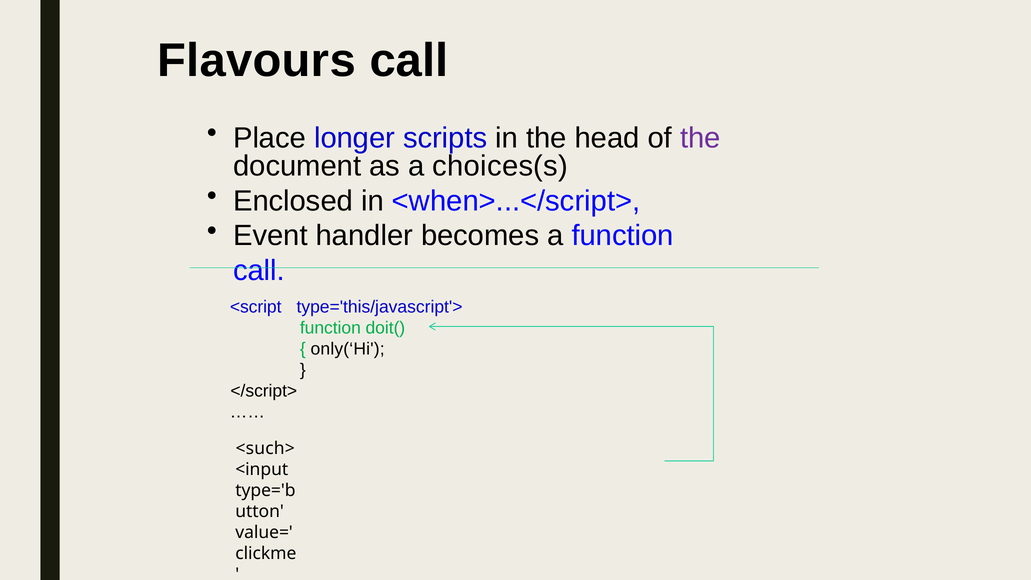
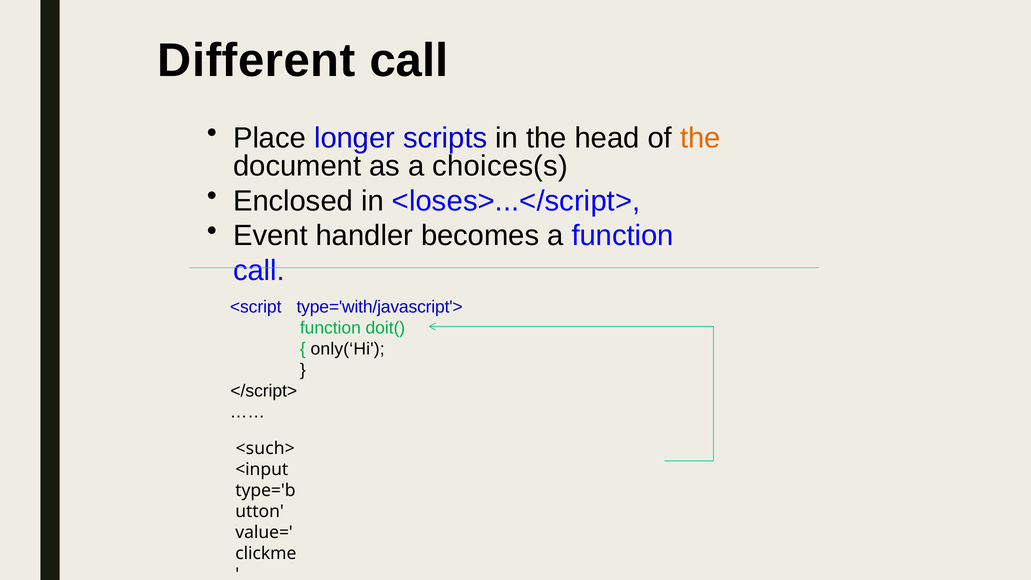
Flavours: Flavours -> Different (256, 61)
the colour: purple -> orange (700, 138)
<when>...</script>: <when>...</script> -> <loses>...</script> (516, 201)
type='this/javascript'>: type='this/javascript'> -> type='with/javascript'> (380, 307)
